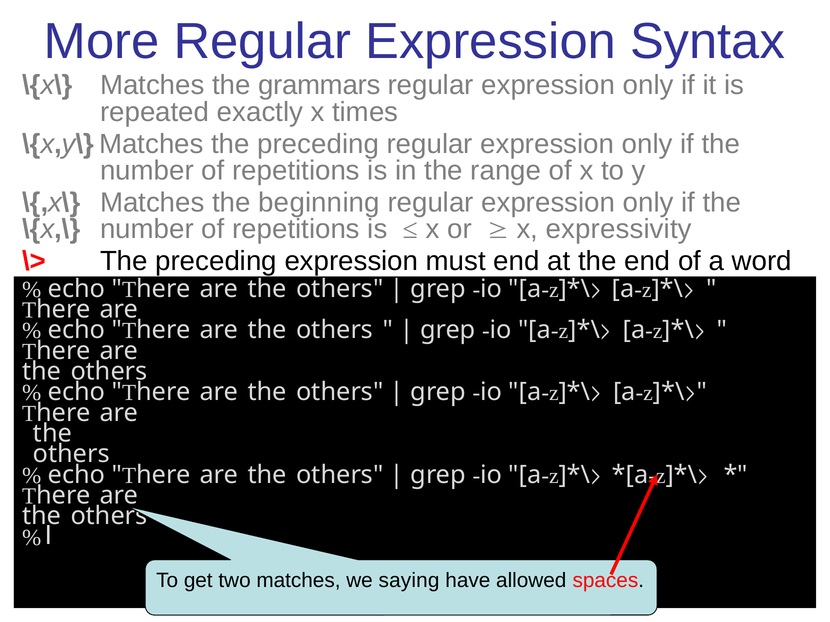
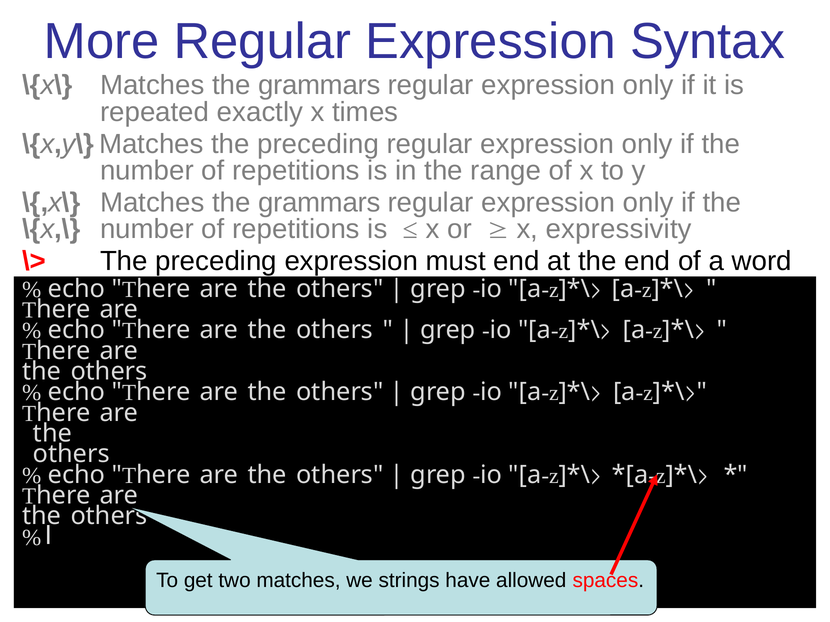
\{,x\ Matches the beginning: beginning -> grammars (319, 203)
saying: saying -> strings (409, 581)
